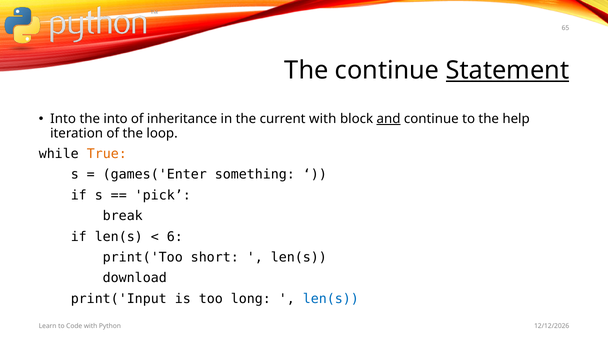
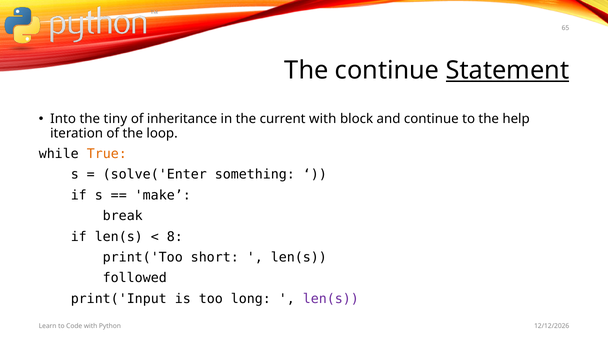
the into: into -> tiny (115, 119)
and underline: present -> none (389, 119)
games('Enter: games('Enter -> solve('Enter (155, 175)
pick: pick -> make (163, 195)
6: 6 -> 8 (175, 237)
download: download -> followed (135, 278)
len(s colour: blue -> purple (331, 299)
